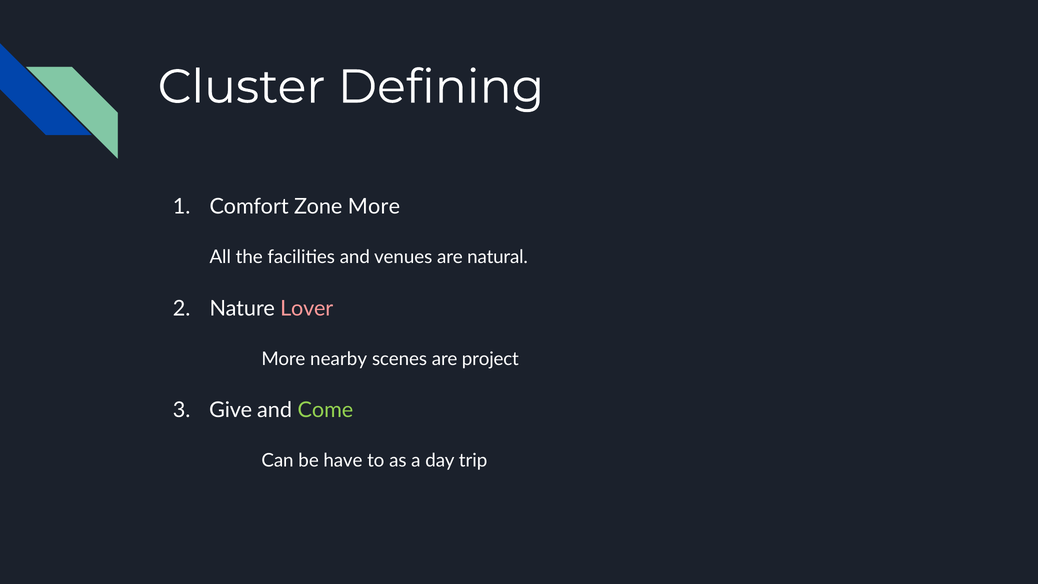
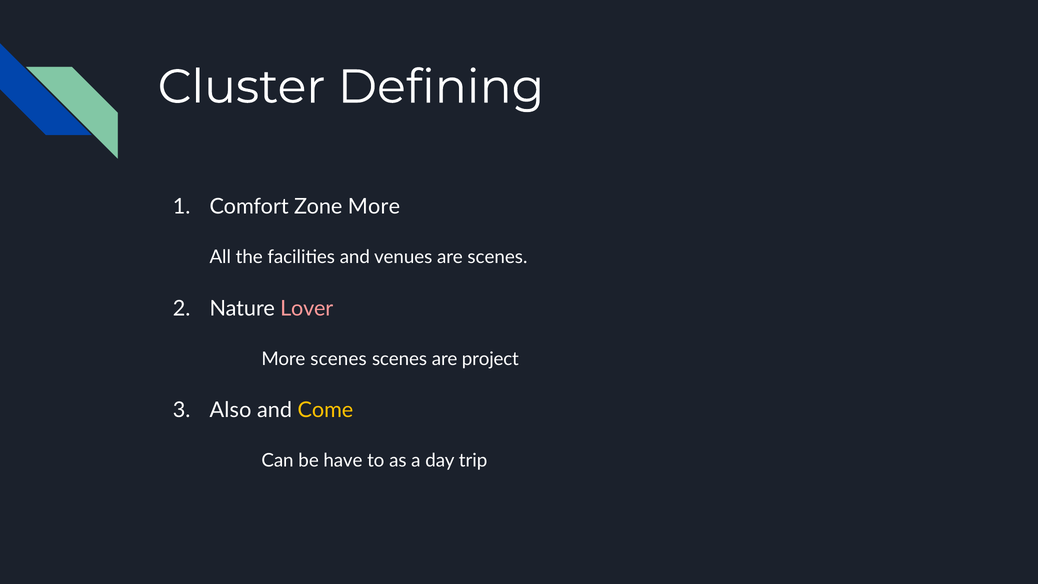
are natural: natural -> scenes (497, 257)
More nearby: nearby -> scenes (339, 359)
Give: Give -> Also (230, 410)
Come colour: light green -> yellow (325, 410)
